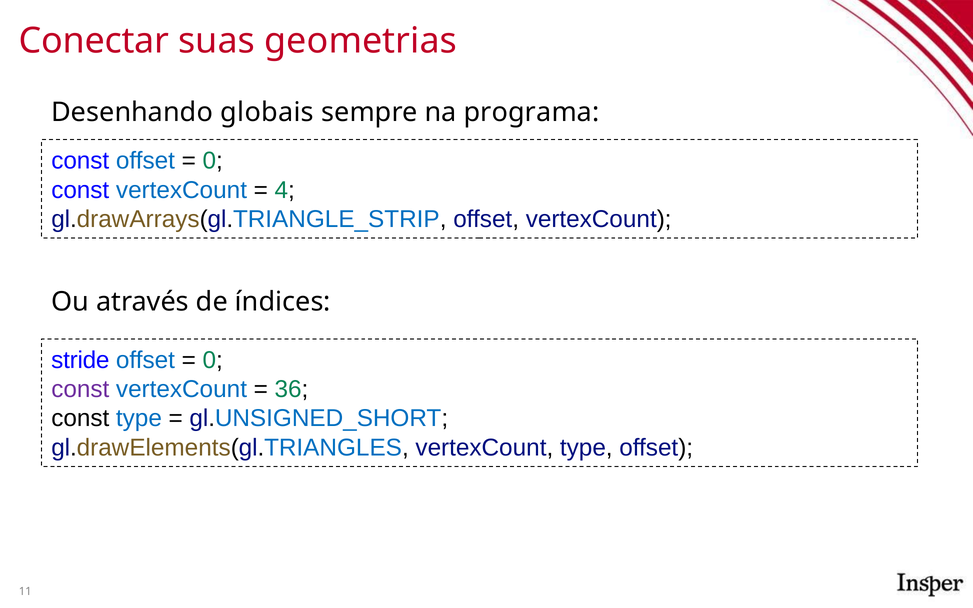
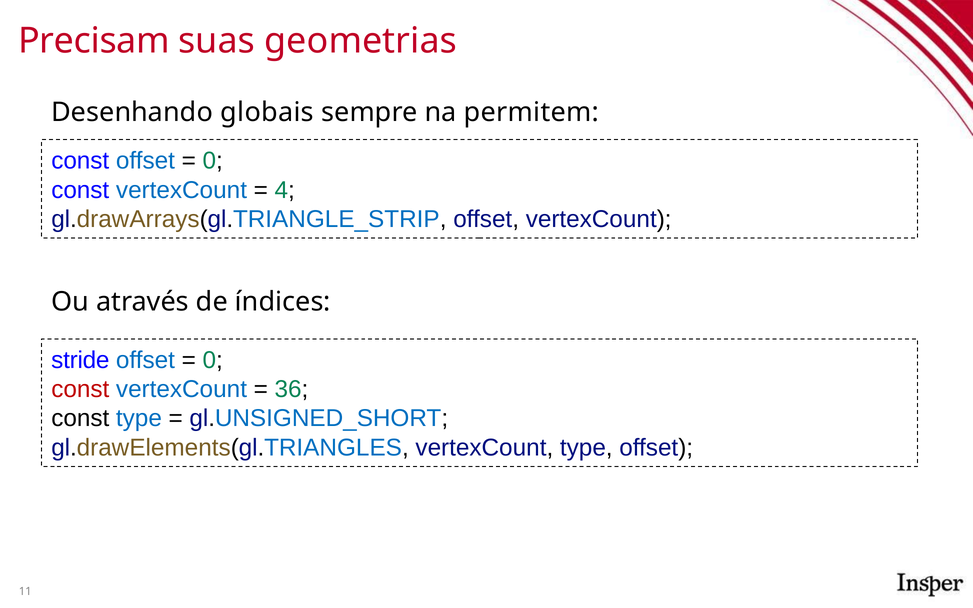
Conectar: Conectar -> Precisam (94, 41)
programa: programa -> permitem (531, 112)
const colour: purple -> red (80, 389)
